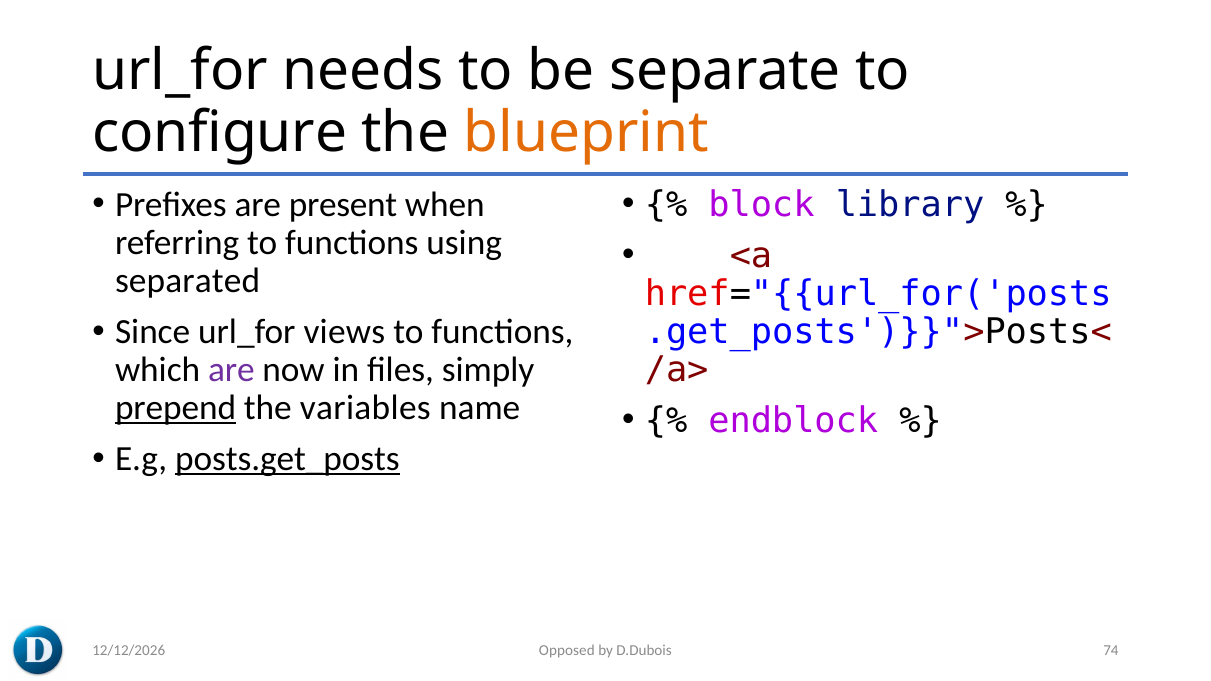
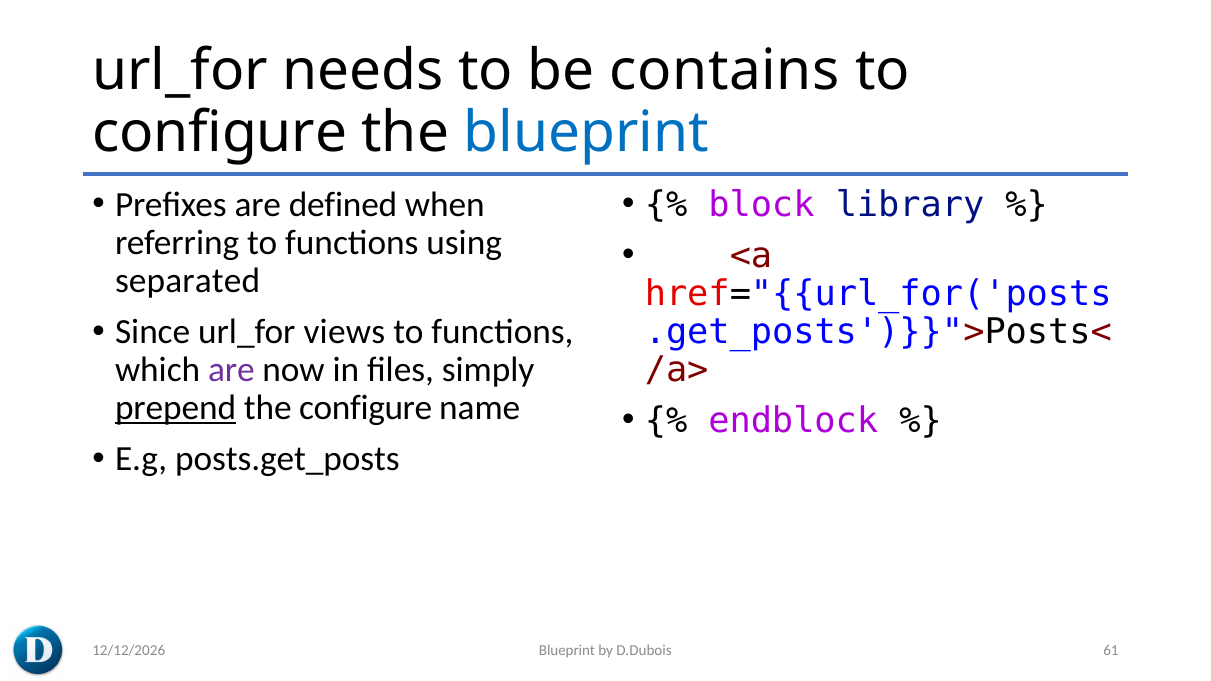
separate: separate -> contains (725, 71)
blueprint colour: orange -> blue (586, 132)
present: present -> defined (343, 205)
the variables: variables -> configure (366, 408)
posts.get_posts underline: present -> none (287, 459)
Opposed: Opposed -> Blueprint (567, 650)
74: 74 -> 61 (1111, 650)
